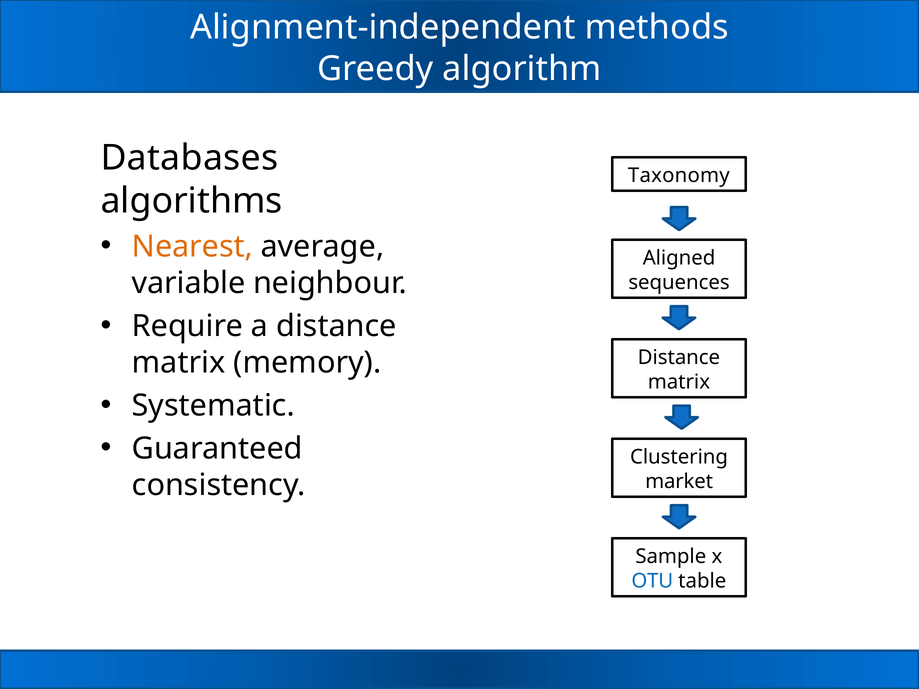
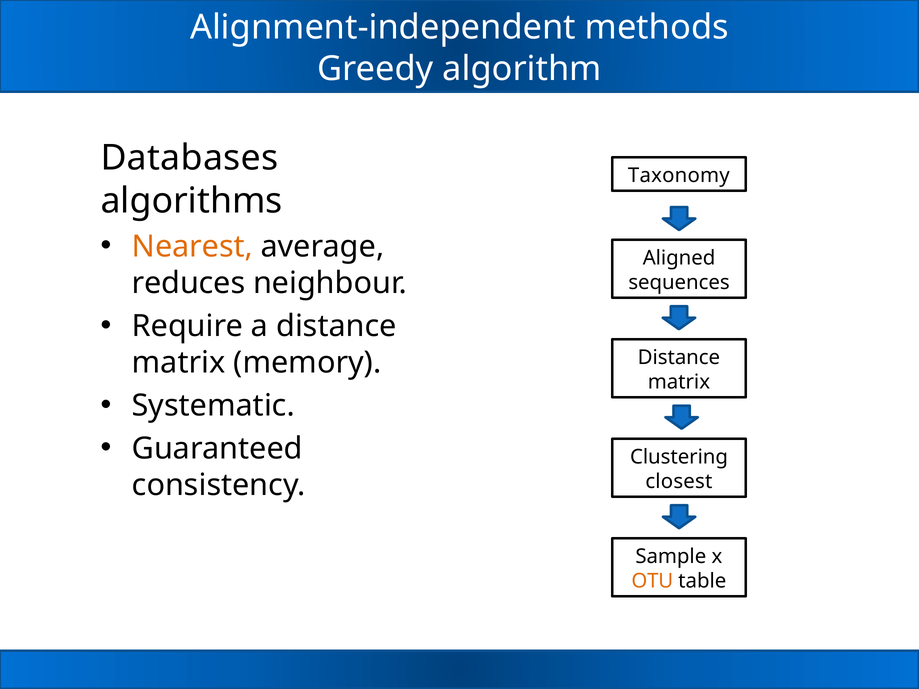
variable: variable -> reduces (189, 283)
market: market -> closest (679, 482)
OTU colour: blue -> orange (652, 581)
